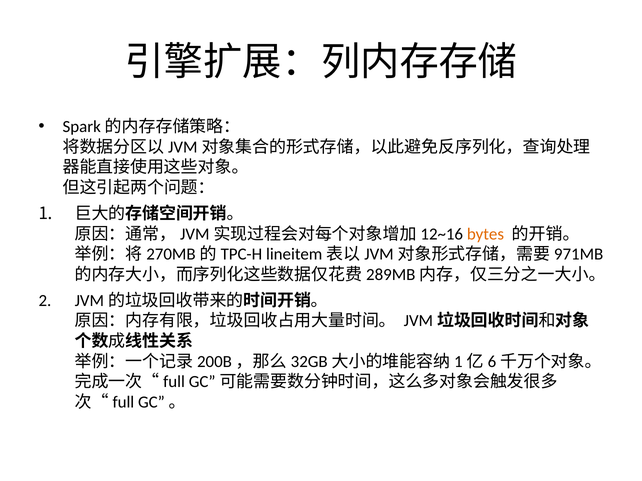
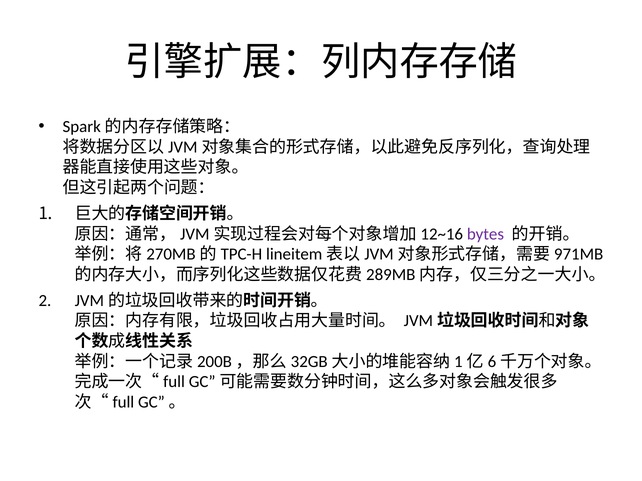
bytes colour: orange -> purple (485, 234)
